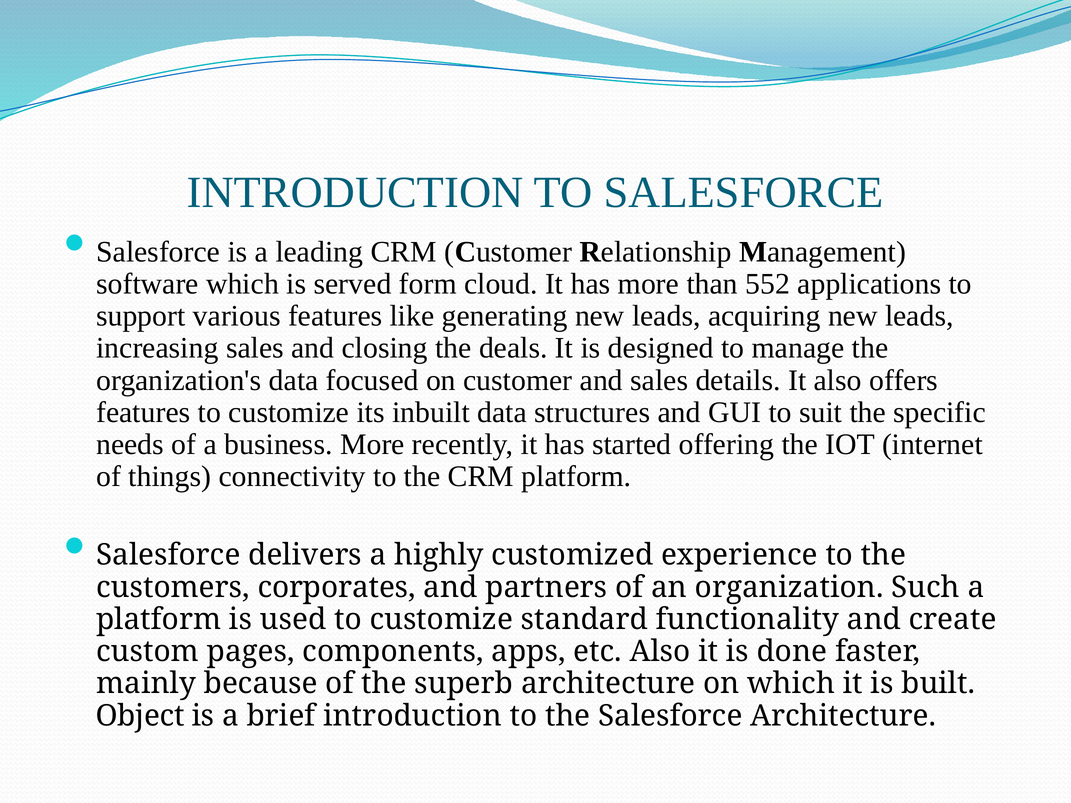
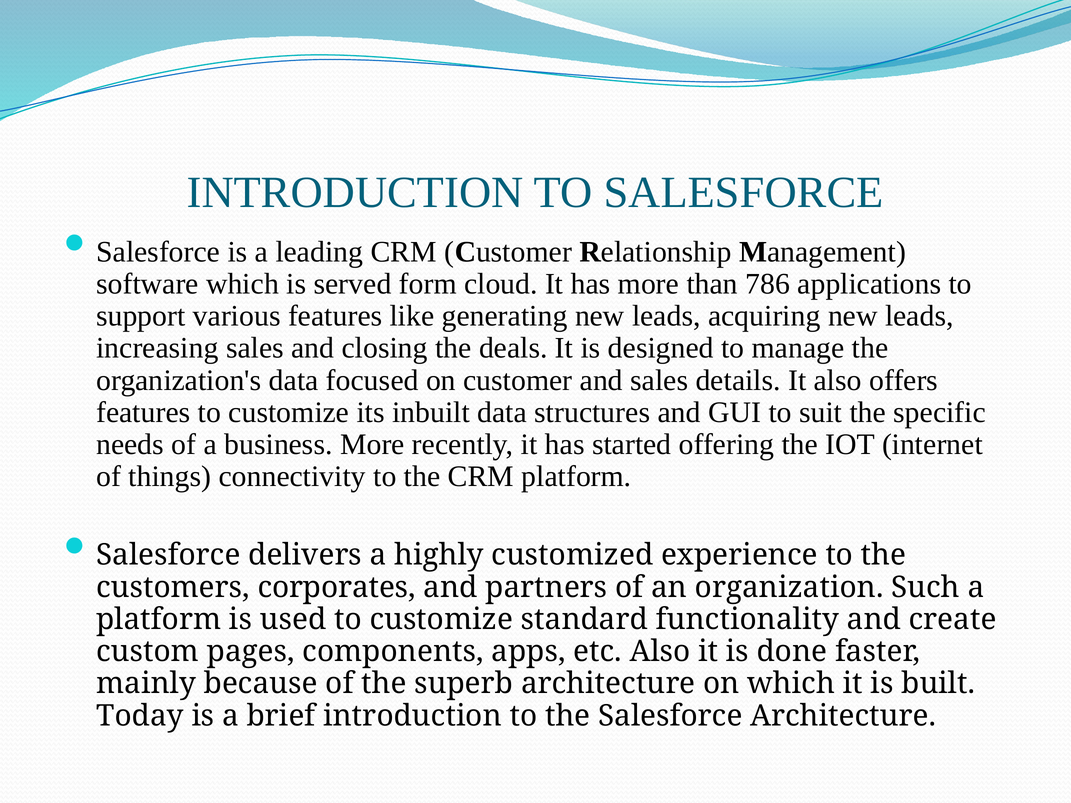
552: 552 -> 786 (768, 284)
Object: Object -> Today (140, 716)
